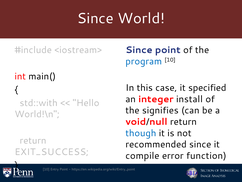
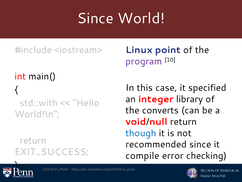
Since: Since -> Linux (139, 50)
program colour: blue -> purple (144, 61)
install: install -> library (190, 99)
signifies: signifies -> converts (160, 110)
function: function -> checking (206, 155)
